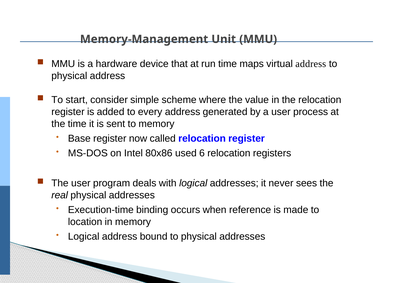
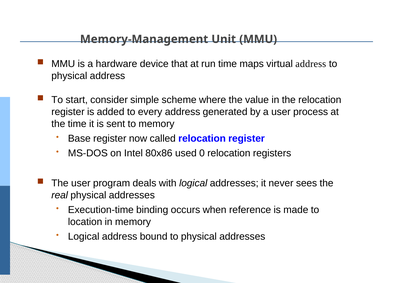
6: 6 -> 0 (202, 153)
